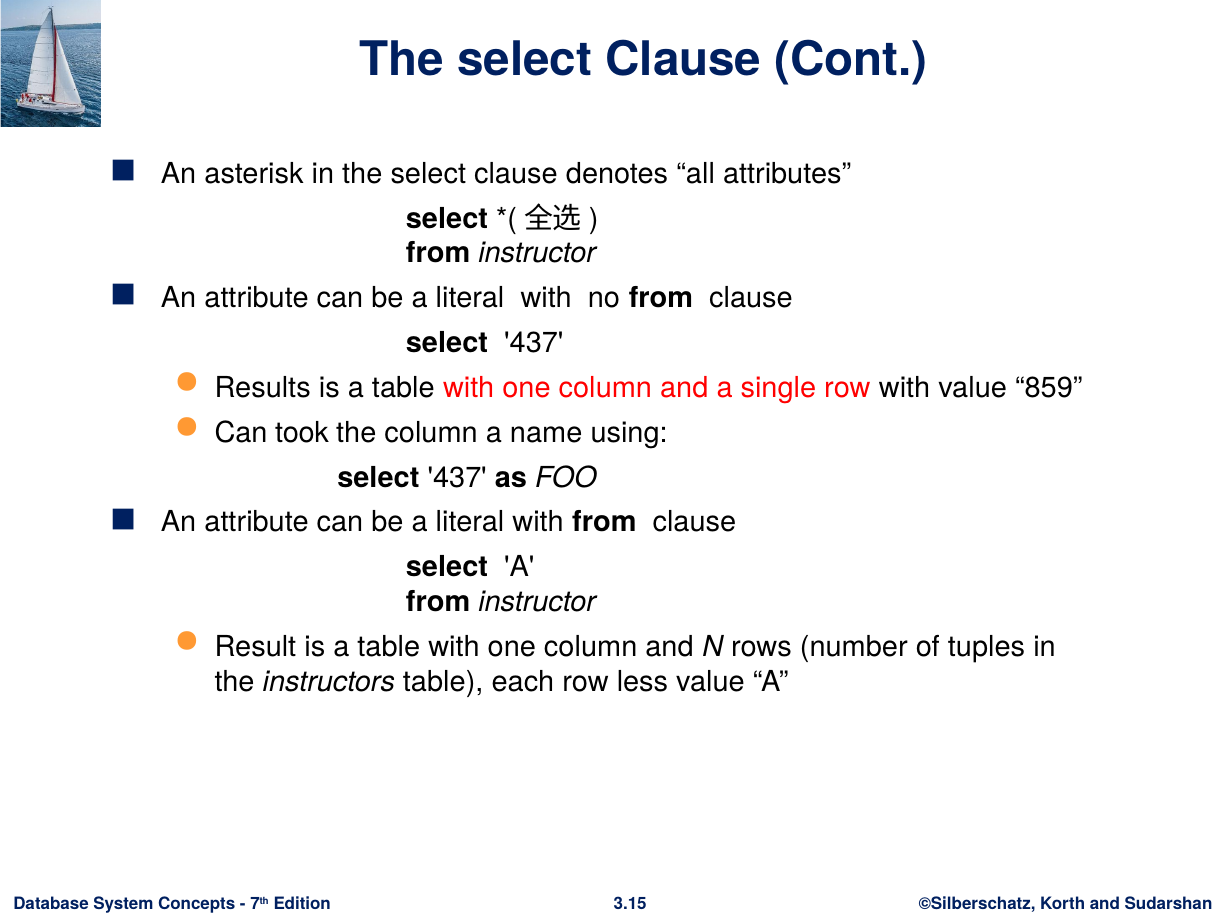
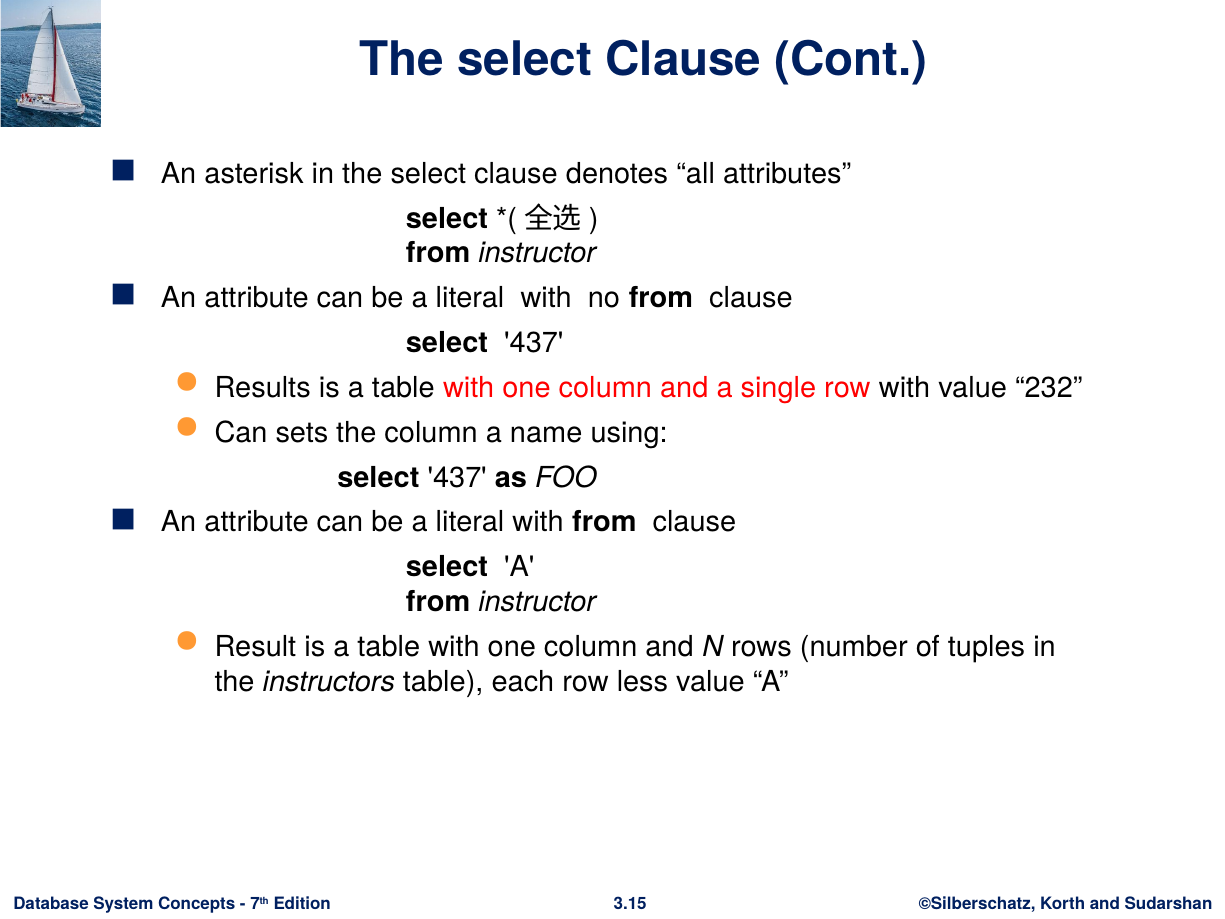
859: 859 -> 232 (1049, 388)
took: took -> sets (302, 433)
